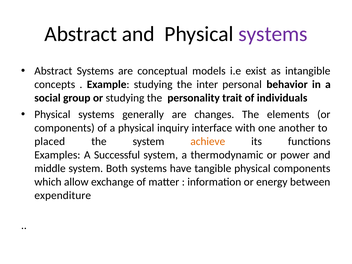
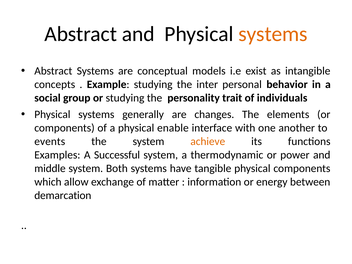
systems colour: purple -> orange (273, 34)
inquiry: inquiry -> enable (173, 128)
placed: placed -> events (50, 141)
expenditure: expenditure -> demarcation (63, 195)
